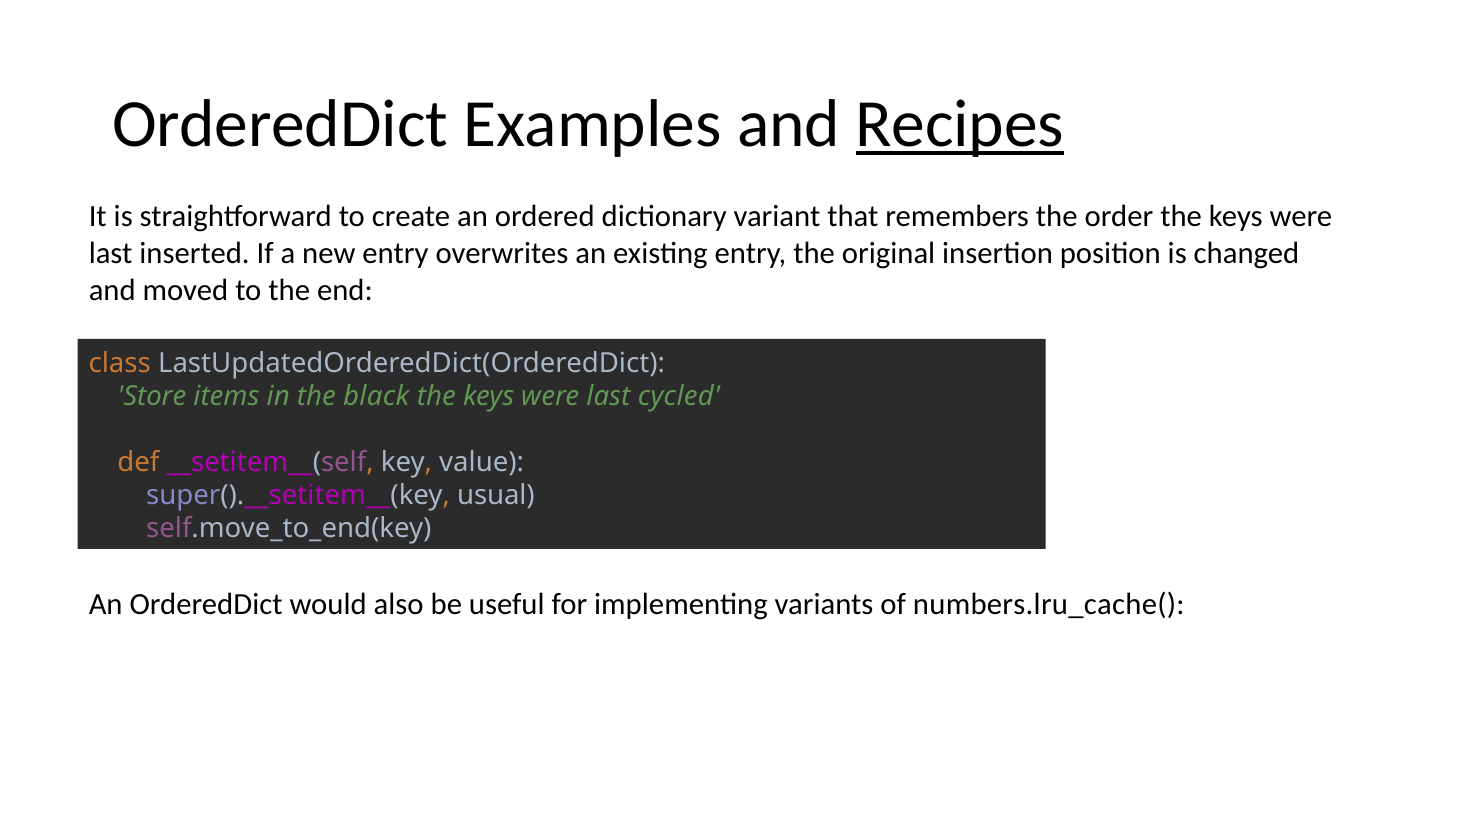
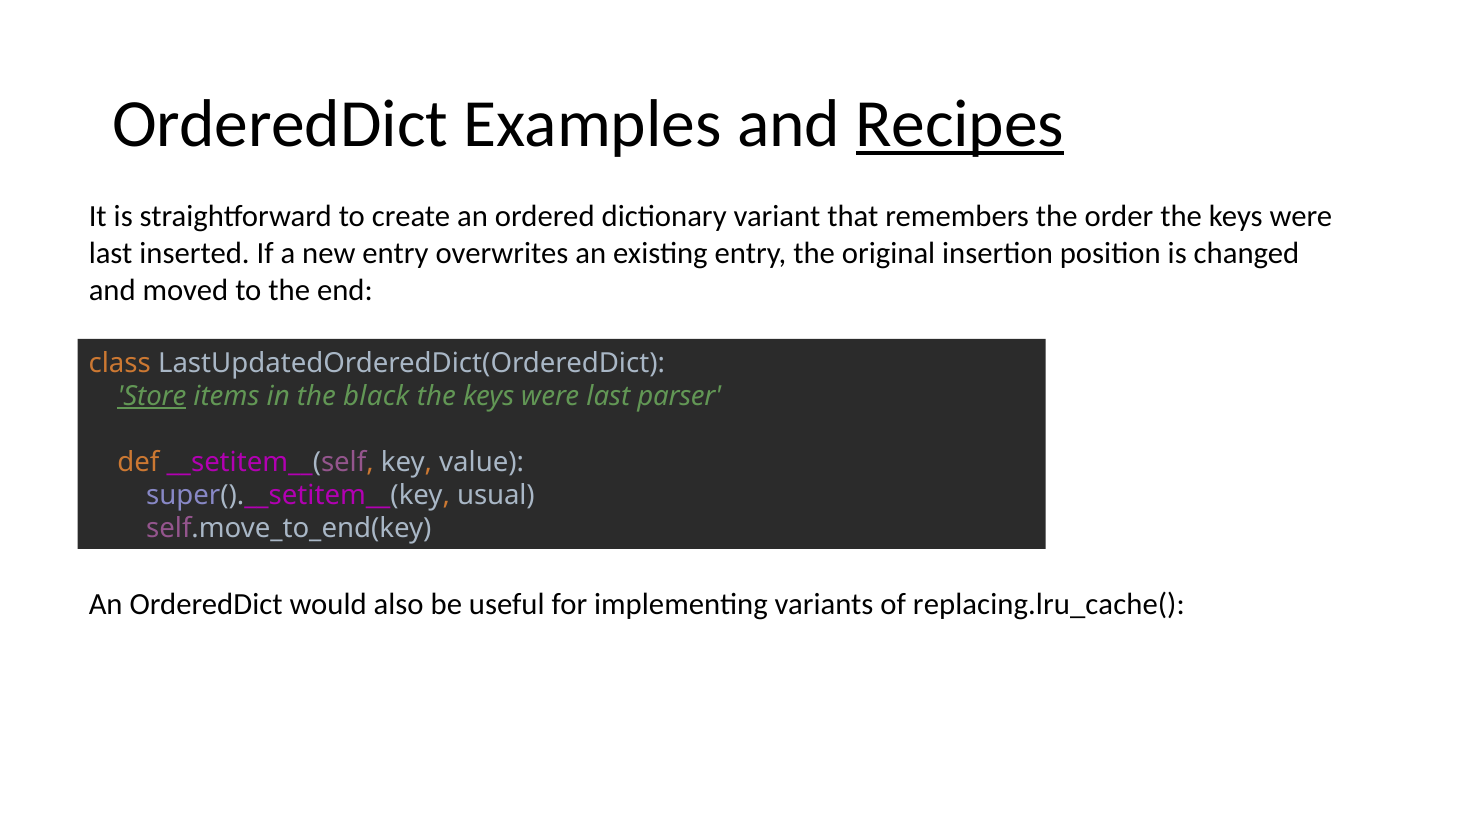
Store underline: none -> present (152, 396)
cycled: cycled -> parser (679, 396)
numbers.lru_cache(: numbers.lru_cache( -> replacing.lru_cache( (1049, 604)
